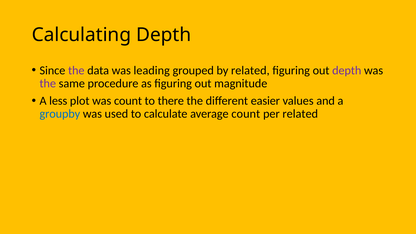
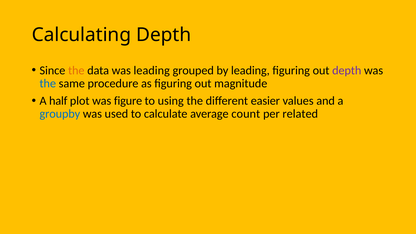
the colour: purple -> orange (76, 70)
by related: related -> leading (250, 70)
the colour: purple -> blue (48, 83)
less: less -> half (58, 101)
was count: count -> figure (128, 101)
there: there -> using (171, 101)
